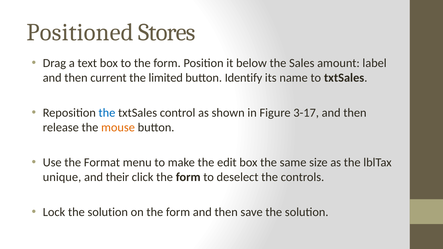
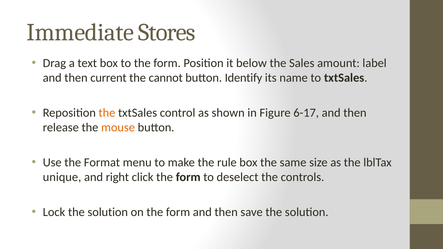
Positioned: Positioned -> Immediate (80, 32)
limited: limited -> cannot (166, 78)
the colour: blue -> orange (107, 113)
3-17: 3-17 -> 6-17 (306, 113)
edit: edit -> rule (227, 163)
their: their -> right (117, 177)
